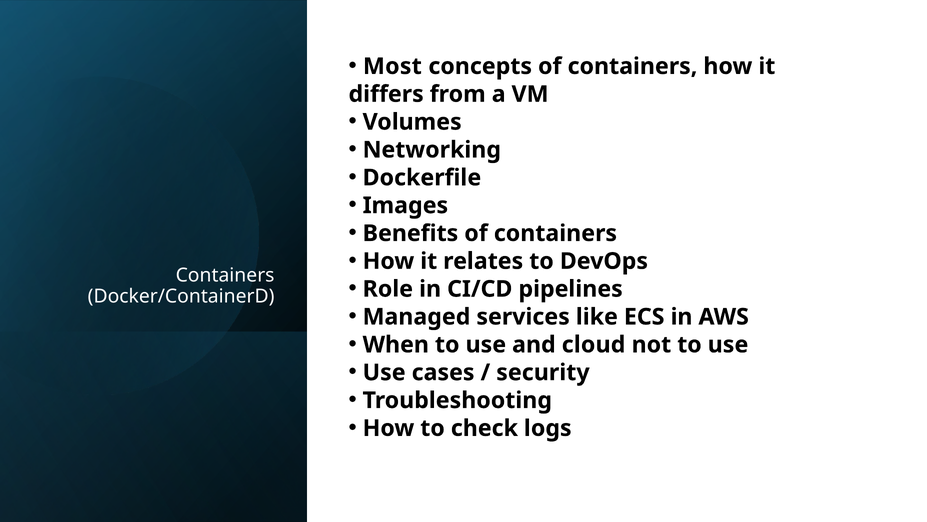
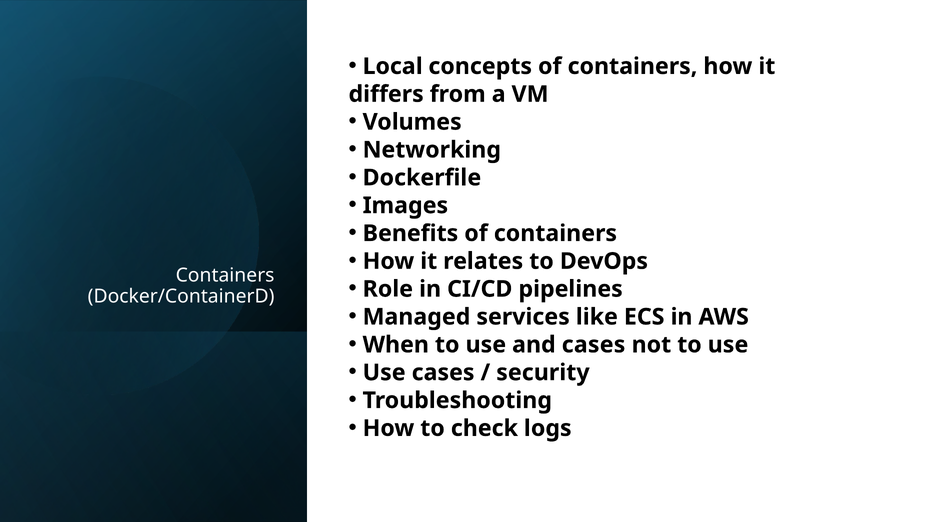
Most: Most -> Local (393, 66)
and cloud: cloud -> cases (594, 344)
